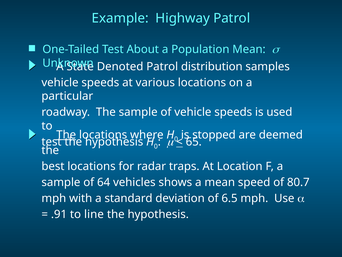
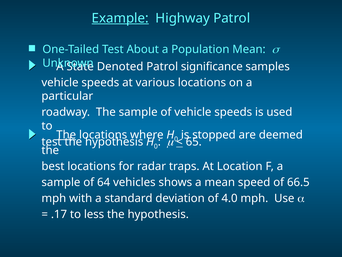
Example underline: none -> present (120, 18)
distribution: distribution -> significance (212, 66)
80.7: 80.7 -> 66.5 (298, 182)
6.5: 6.5 -> 4.0 (229, 198)
.91: .91 -> .17 (59, 214)
line: line -> less (94, 214)
